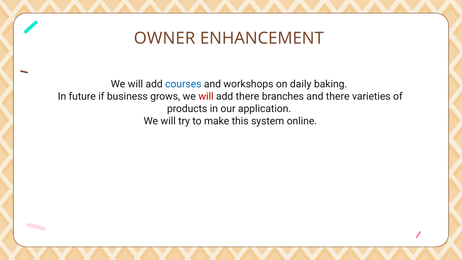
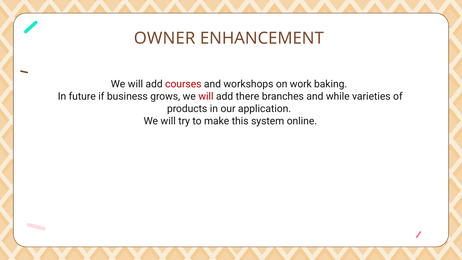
courses colour: blue -> red (183, 84)
daily: daily -> work (301, 84)
and there: there -> while (338, 96)
